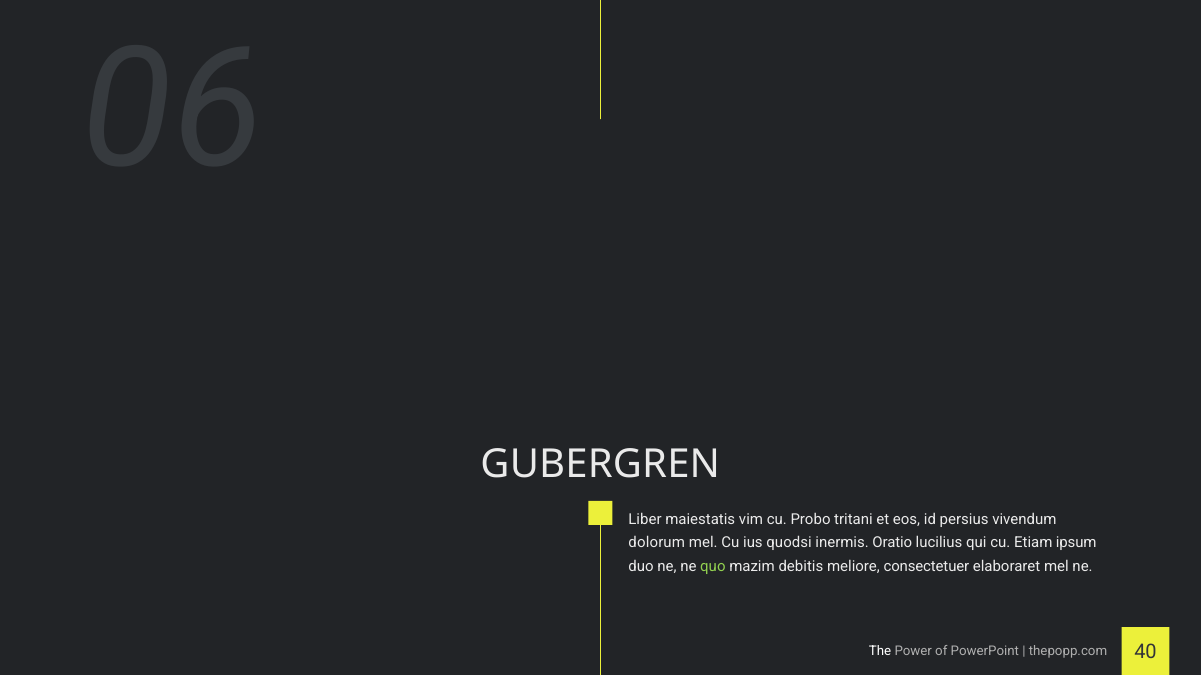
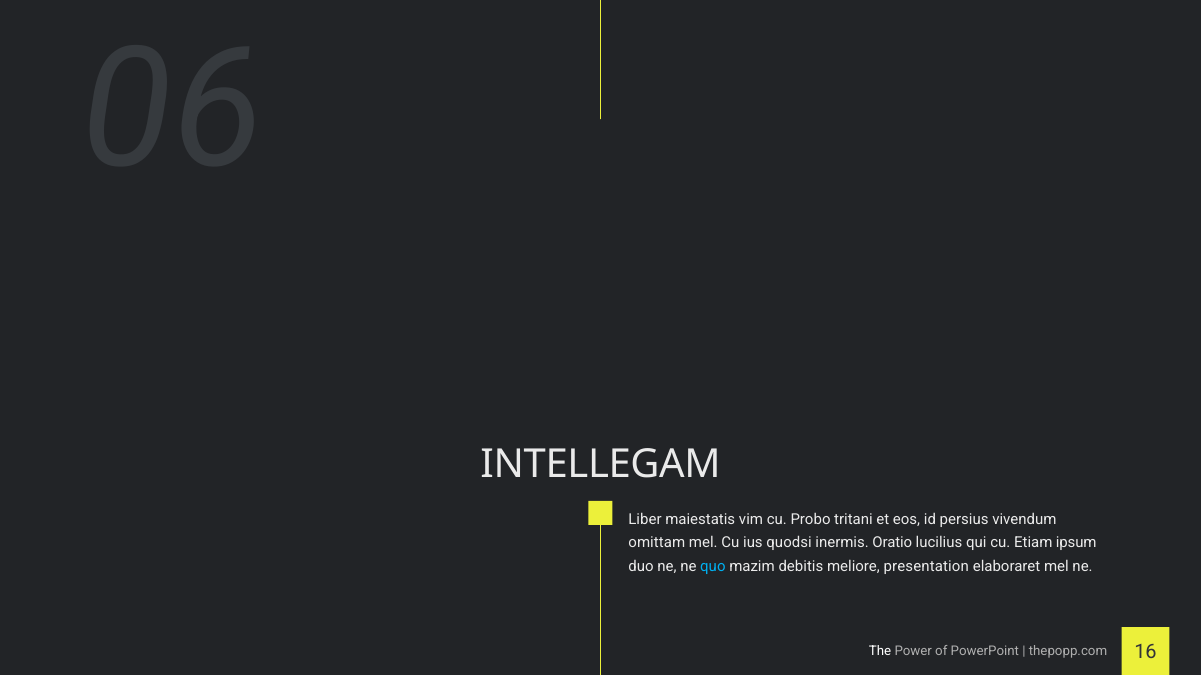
GUBERGREN: GUBERGREN -> INTELLEGAM (601, 464)
dolorum: dolorum -> omittam (657, 543)
quo colour: light green -> light blue (713, 567)
consectetuer: consectetuer -> presentation (926, 567)
40: 40 -> 16 (1146, 652)
